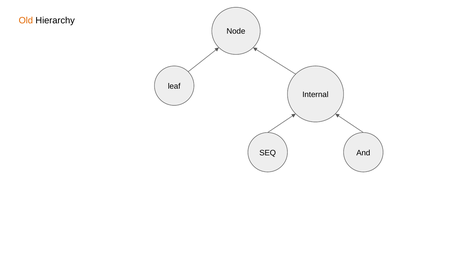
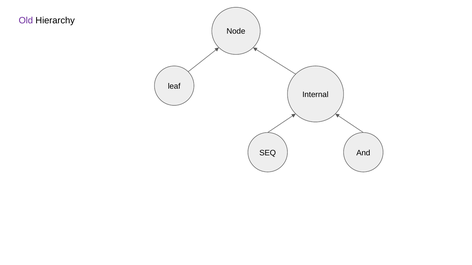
Old colour: orange -> purple (26, 21)
